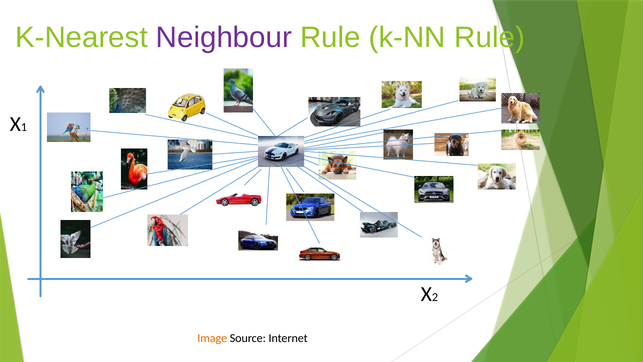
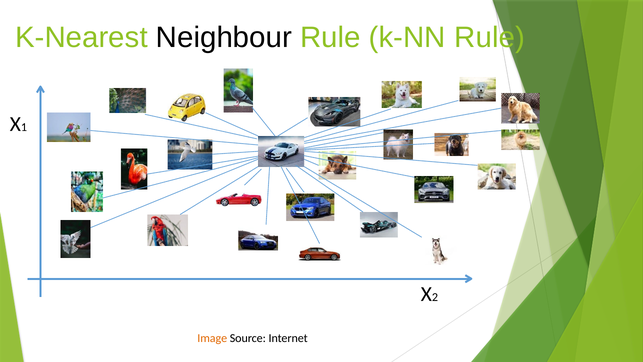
Neighbour colour: purple -> black (224, 38)
